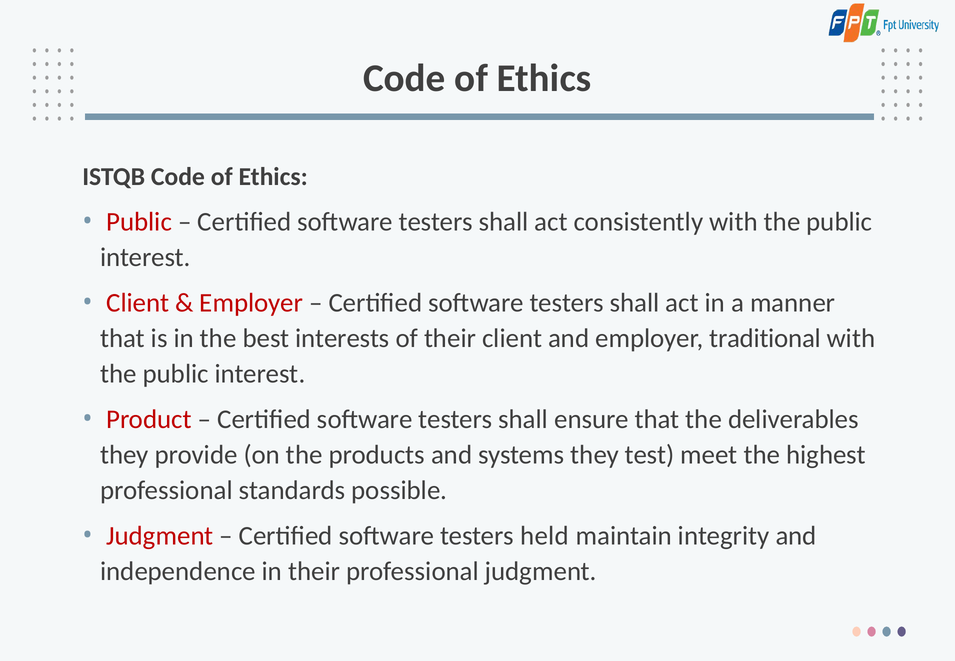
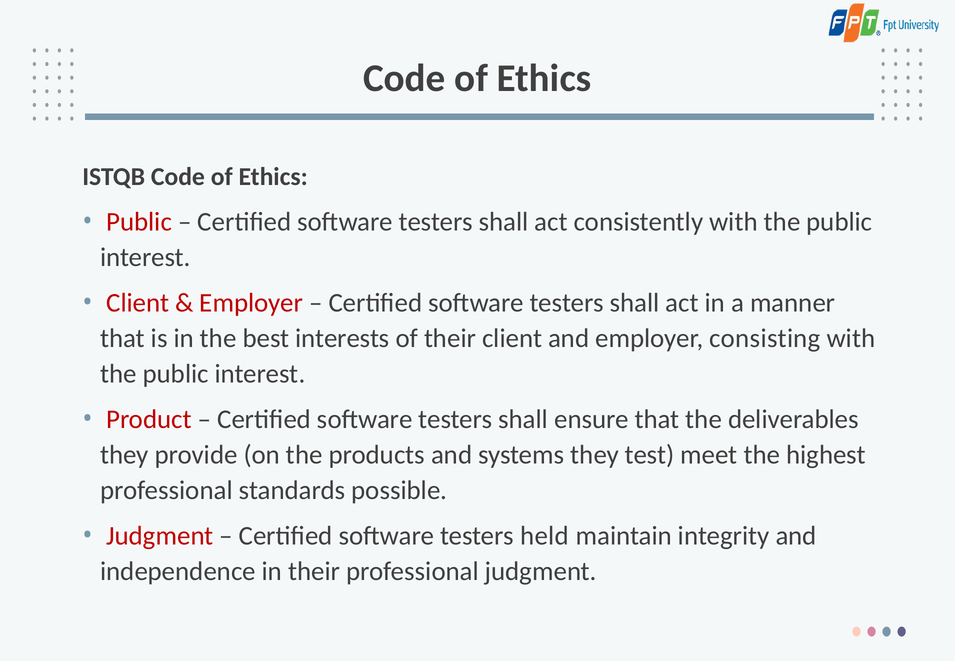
traditional: traditional -> consisting (765, 338)
